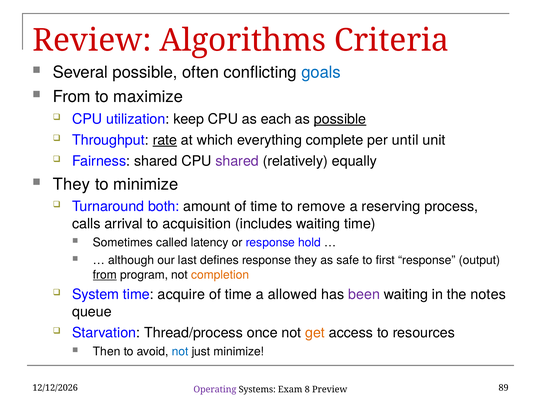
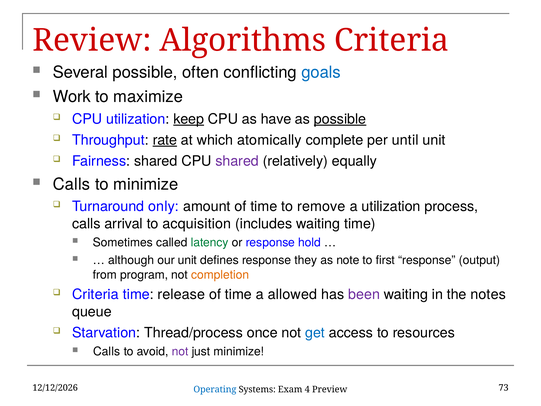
From: From -> Work (72, 97)
keep underline: none -> present (189, 119)
each: each -> have (276, 119)
everything: everything -> atomically (269, 140)
They: They -> Calls (72, 184)
both: both -> only (164, 206)
a reserving: reserving -> utilization (391, 206)
latency colour: black -> green (210, 242)
our last: last -> unit (187, 260)
safe: safe -> note (348, 260)
from underline: present -> none (105, 275)
System: System -> Criteria (95, 294)
acquire: acquire -> release (181, 294)
get colour: orange -> blue (315, 333)
Then: Then -> Calls (107, 351)
not colour: blue -> purple (180, 351)
89: 89 -> 73 (504, 387)
Operating colour: purple -> blue (215, 389)
8: 8 -> 4 (307, 389)
